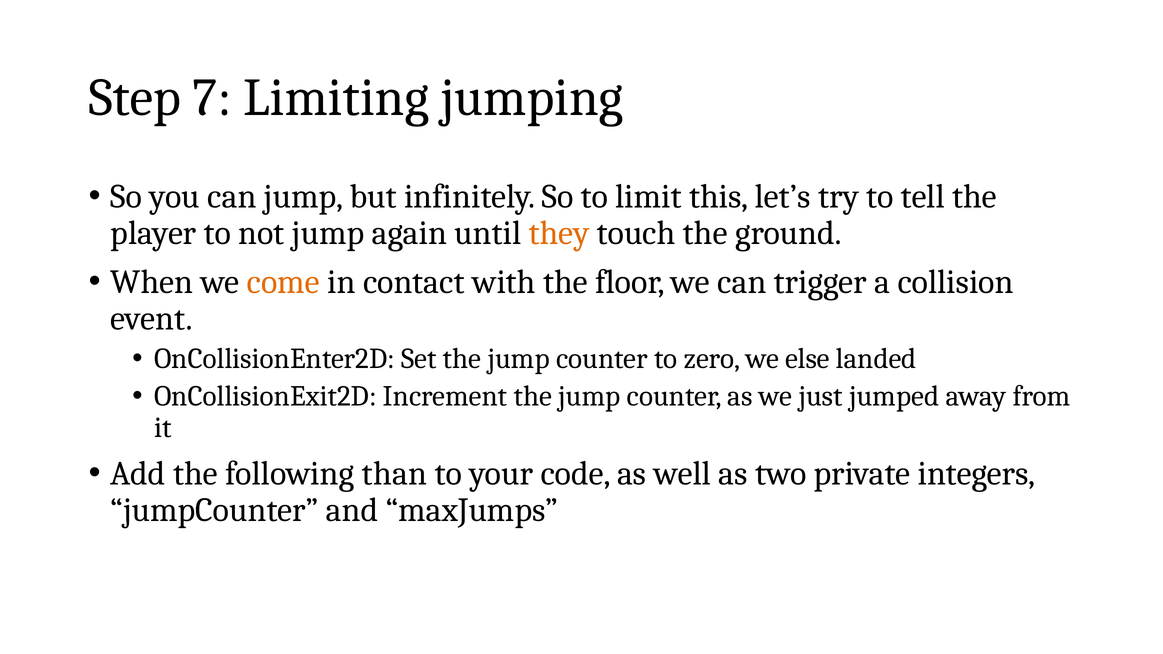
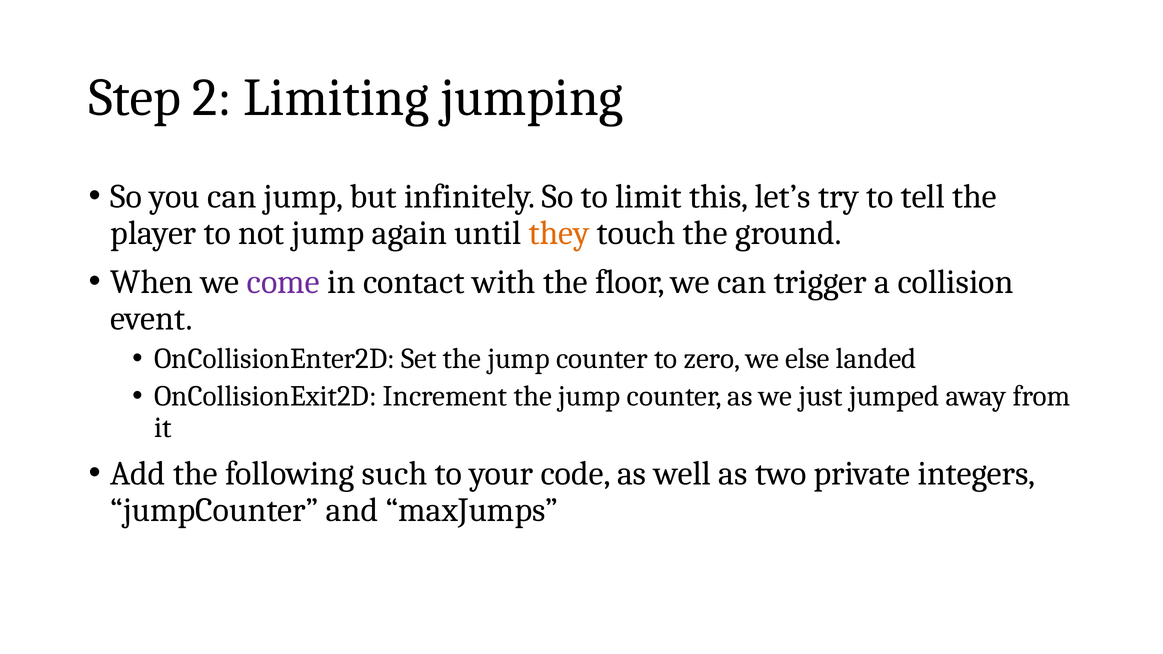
7: 7 -> 2 (212, 98)
come colour: orange -> purple (283, 282)
than: than -> such (395, 474)
